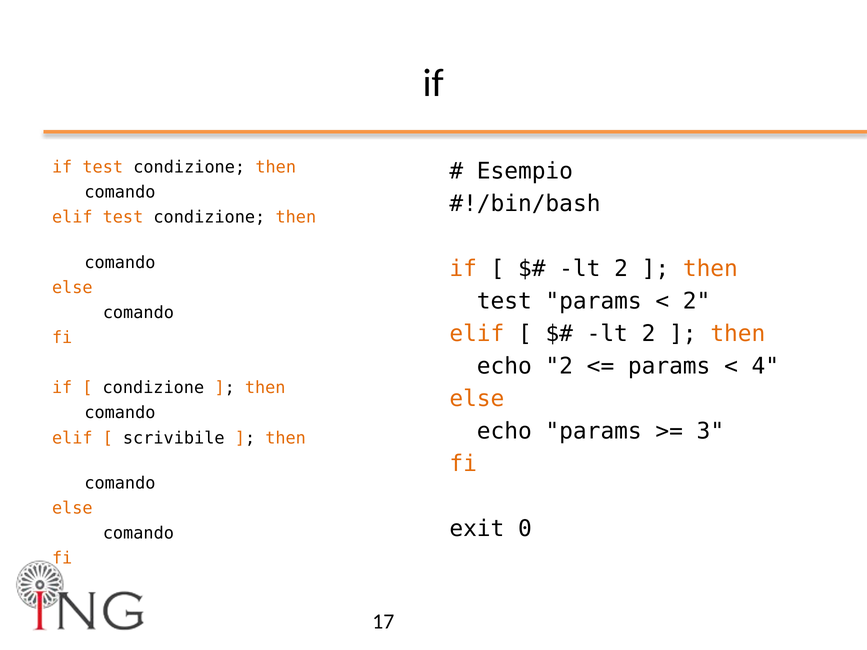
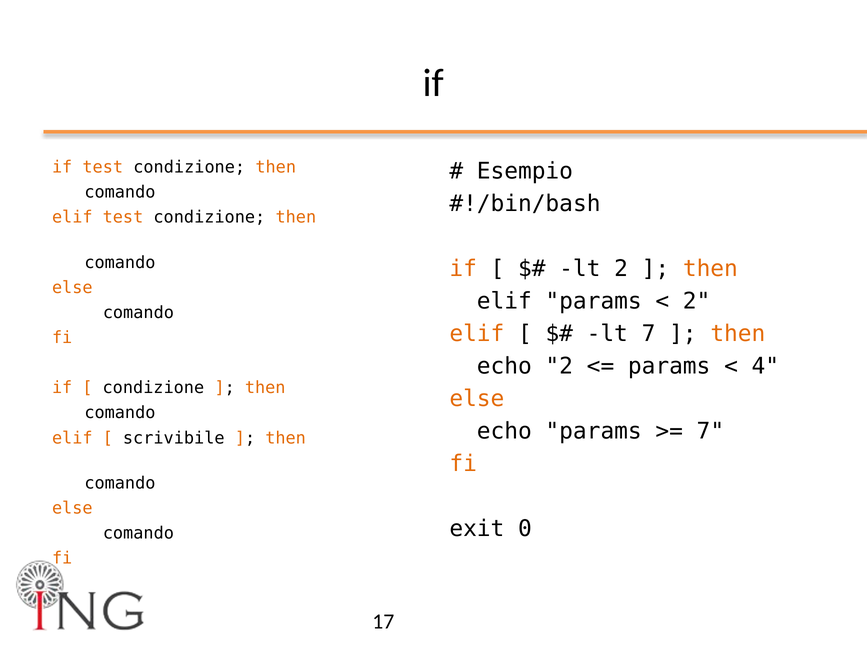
test: test -> elif (504, 301)
2: 2 -> 7 (649, 334)
3: 3 -> 7 (710, 431)
